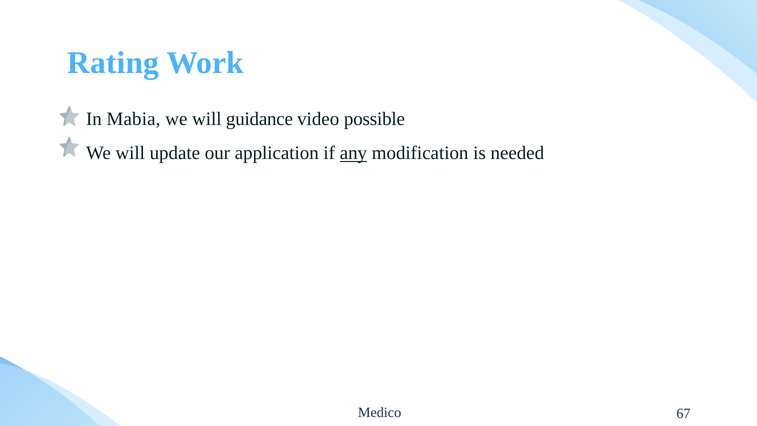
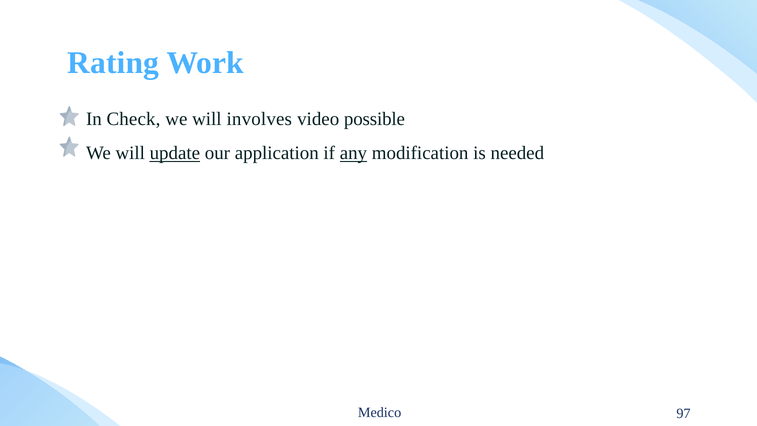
Mabia: Mabia -> Check (134, 119)
guidance: guidance -> involves (259, 119)
update underline: none -> present (175, 153)
67: 67 -> 97 (683, 413)
